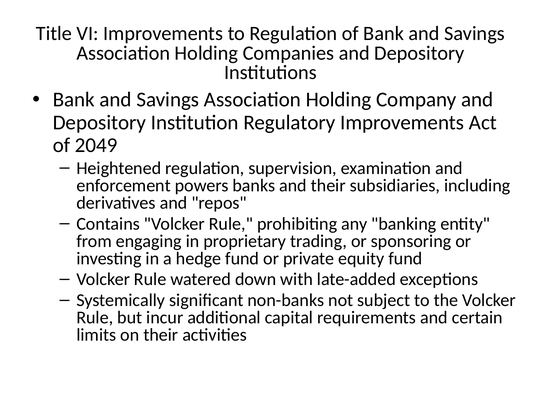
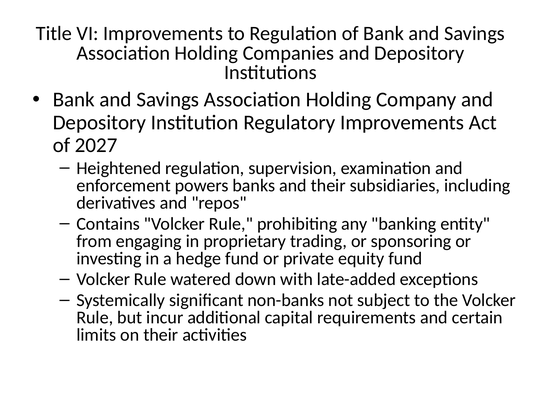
2049: 2049 -> 2027 (96, 145)
